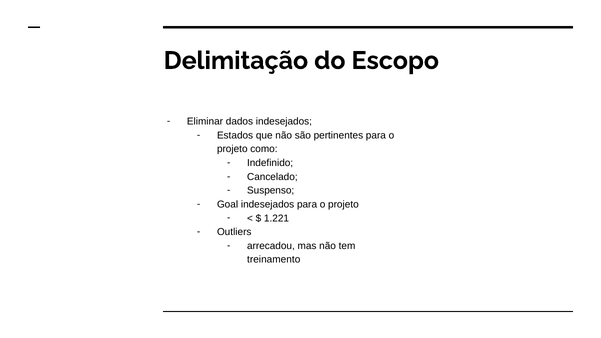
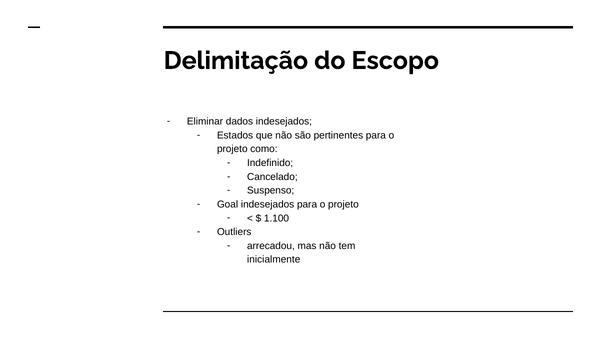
1.221: 1.221 -> 1.100 (276, 218)
treinamento: treinamento -> inicialmente (274, 260)
